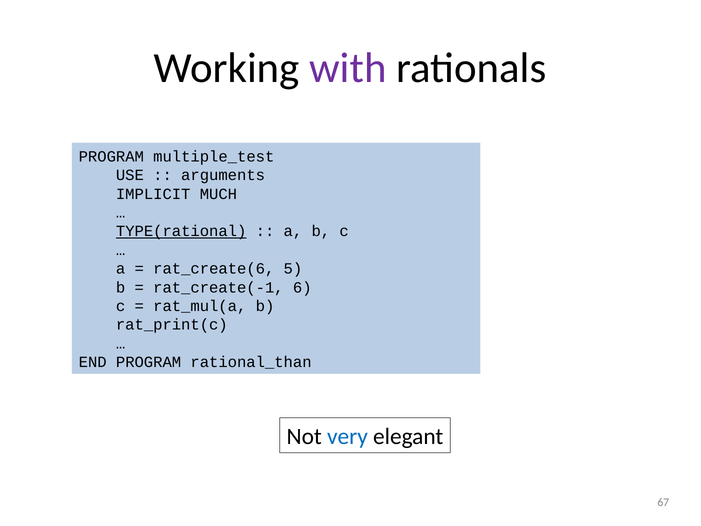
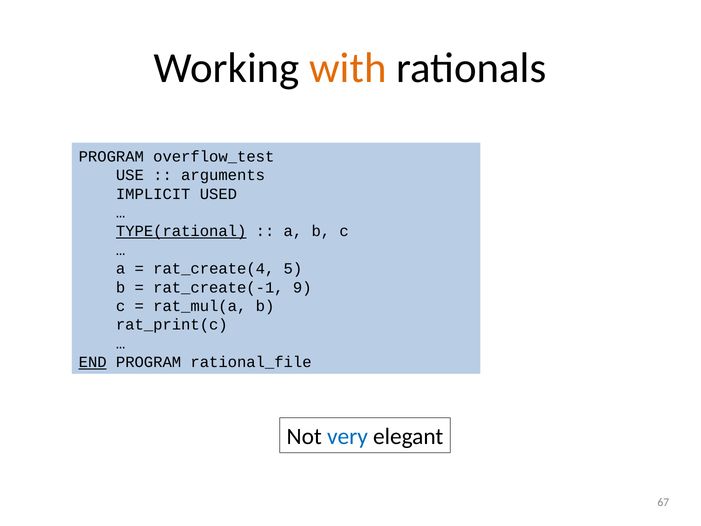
with colour: purple -> orange (348, 68)
multiple_test: multiple_test -> overflow_test (214, 156)
MUCH: MUCH -> USED (218, 194)
rat_create(6: rat_create(6 -> rat_create(4 (214, 269)
6: 6 -> 9 (302, 287)
END underline: none -> present (93, 362)
rational_than: rational_than -> rational_file (251, 362)
